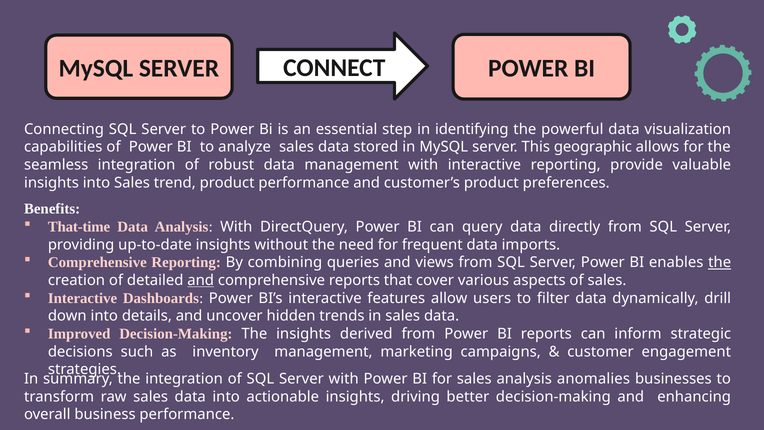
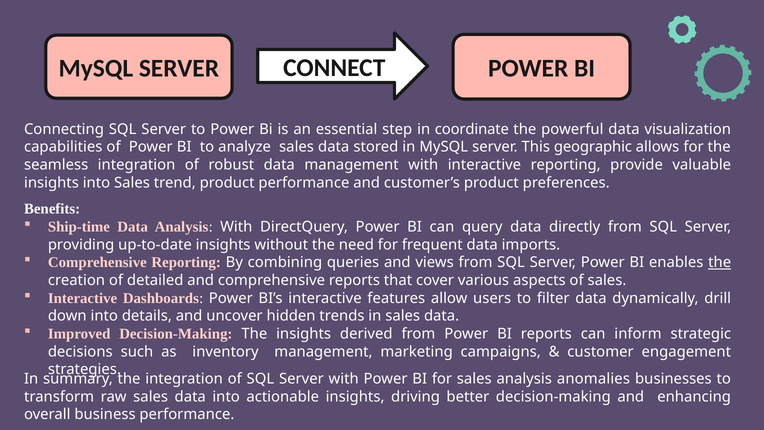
identifying: identifying -> coordinate (472, 129)
That-time: That-time -> Ship-time (79, 227)
and underline: present -> none (201, 280)
